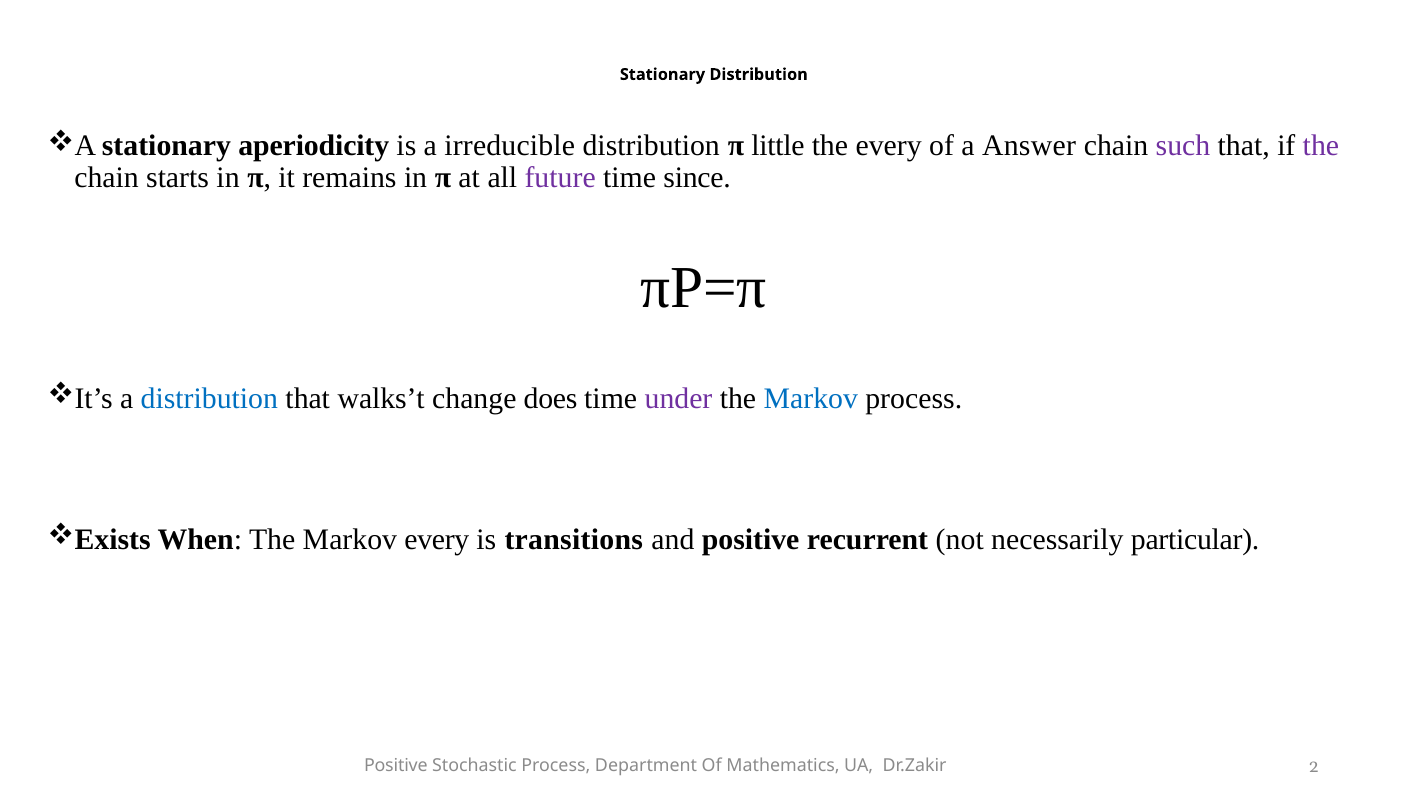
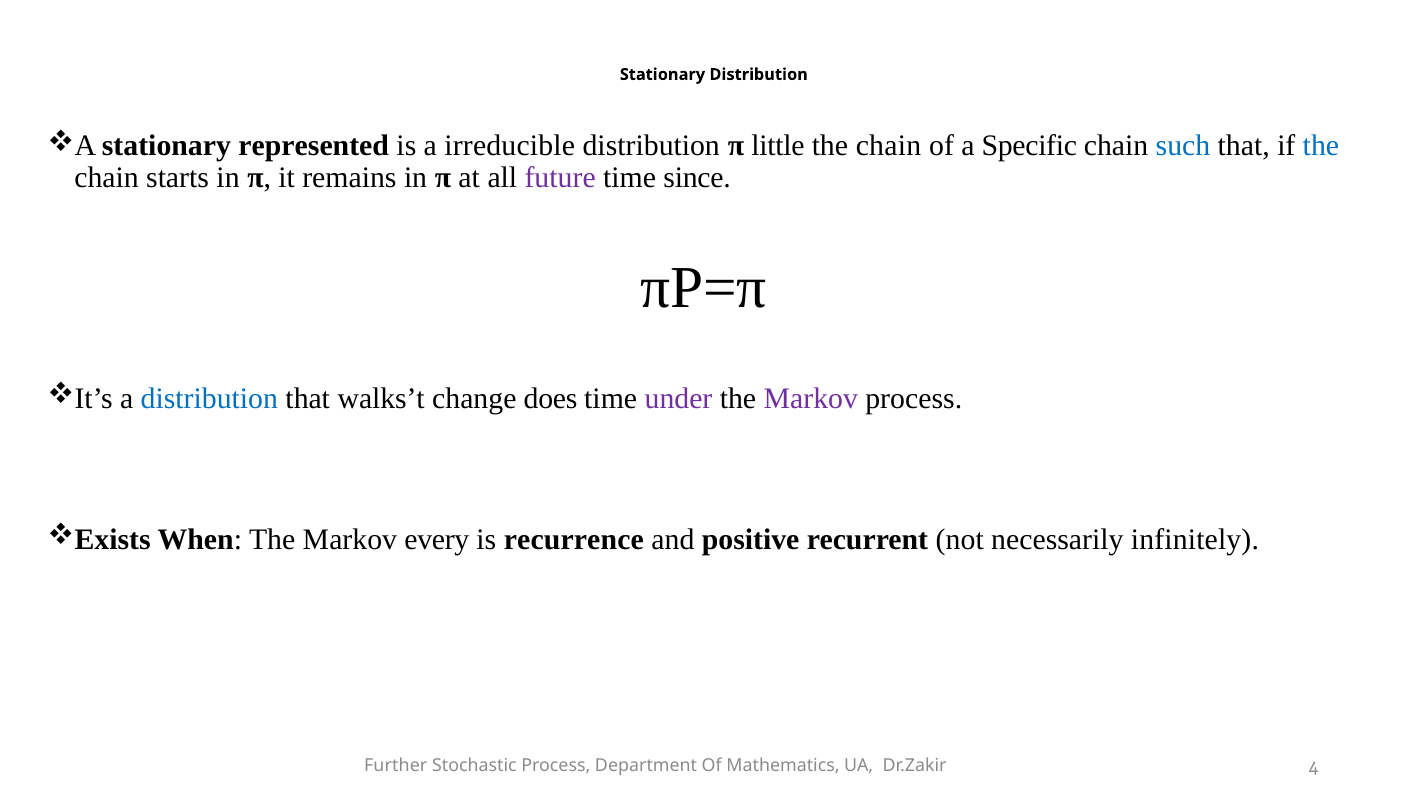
aperiodicity: aperiodicity -> represented (314, 146)
every: every -> chain (889, 146)
Answer: Answer -> Specific (1029, 146)
such colour: purple -> blue (1183, 146)
the colour: purple -> blue (1321, 146)
Markov colour: blue -> purple (811, 398)
transitions: transitions -> recurrence (574, 540)
particular: particular -> infinitely (1195, 540)
Positive: Positive -> Further (396, 766)
2: 2 -> 4 (1314, 766)
